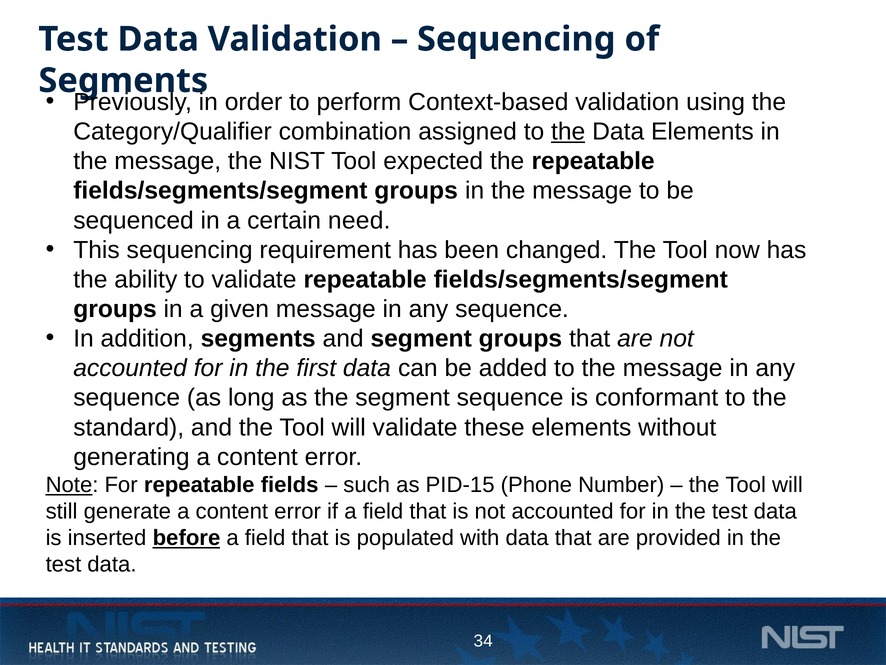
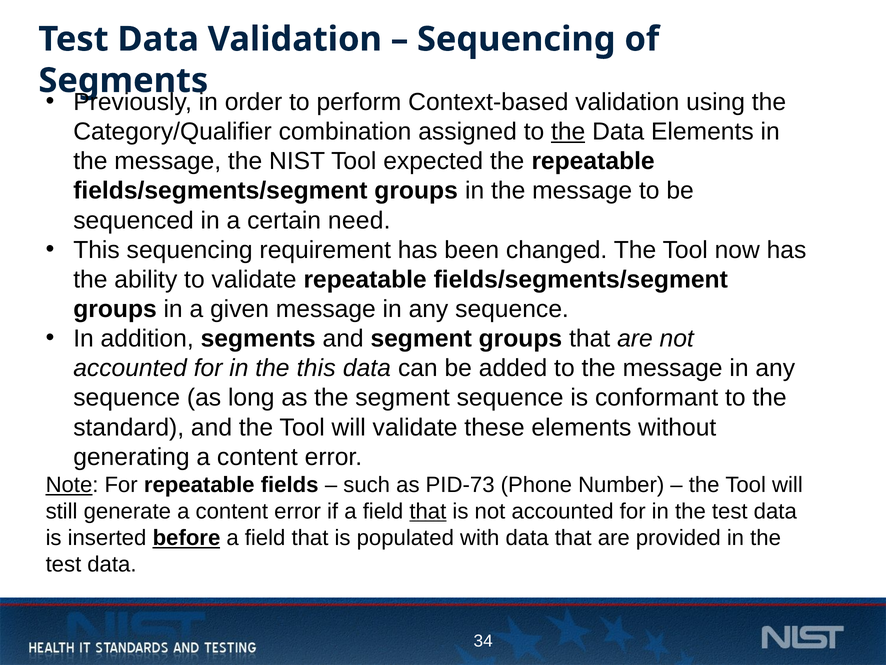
the first: first -> this (316, 368)
PID-15: PID-15 -> PID-73 (460, 484)
that underline: none -> present (428, 511)
